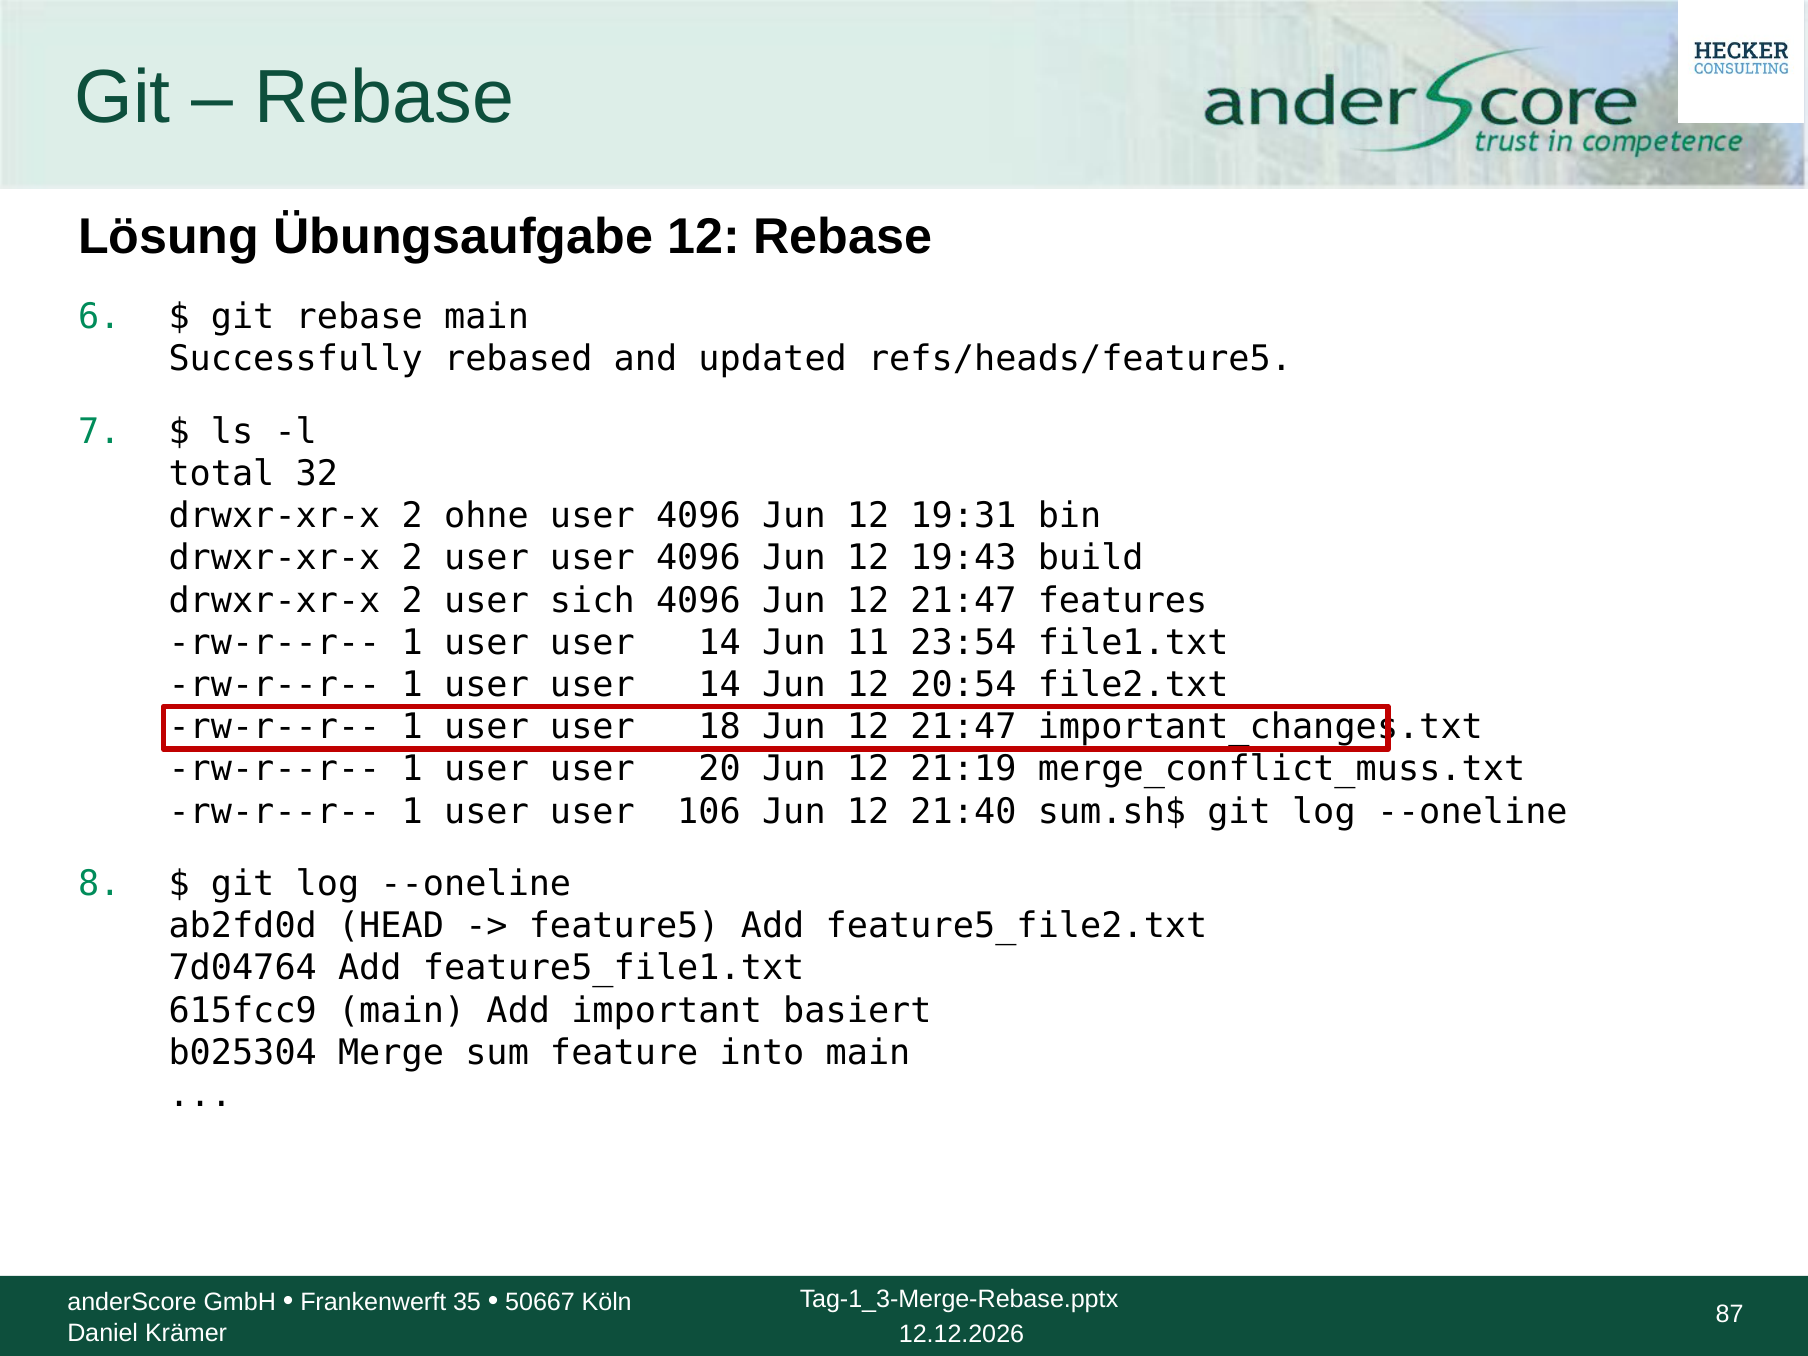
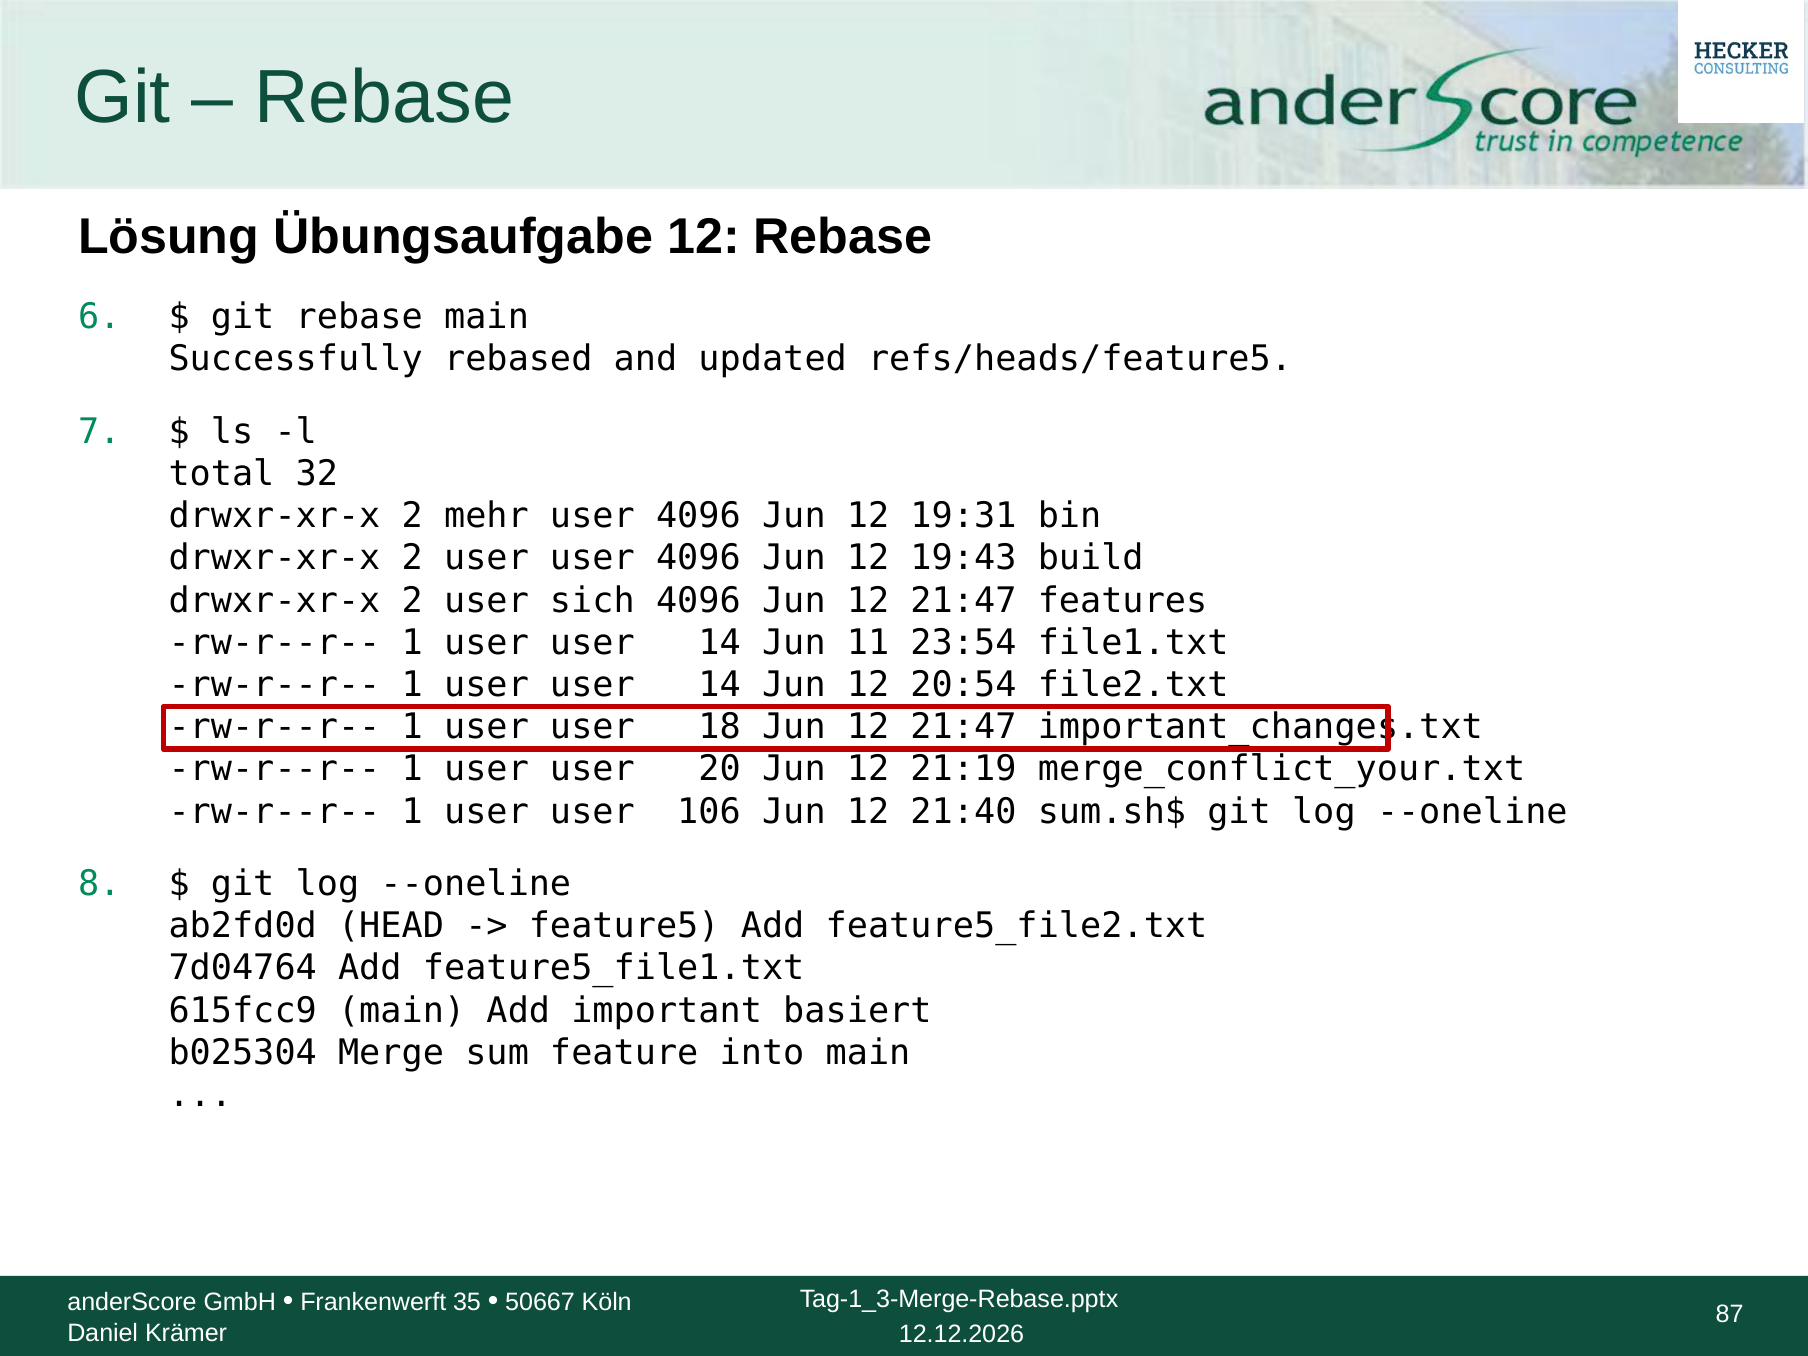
ohne: ohne -> mehr (486, 516)
merge_conflict_muss.txt: merge_conflict_muss.txt -> merge_conflict_your.txt (1282, 769)
